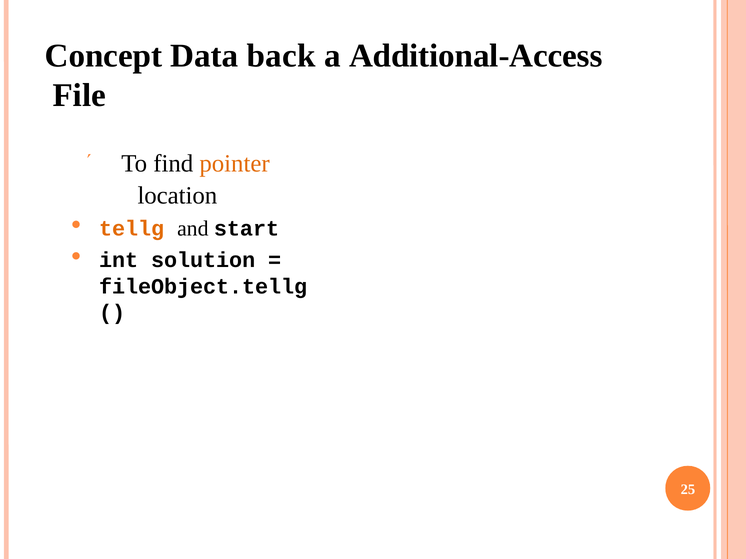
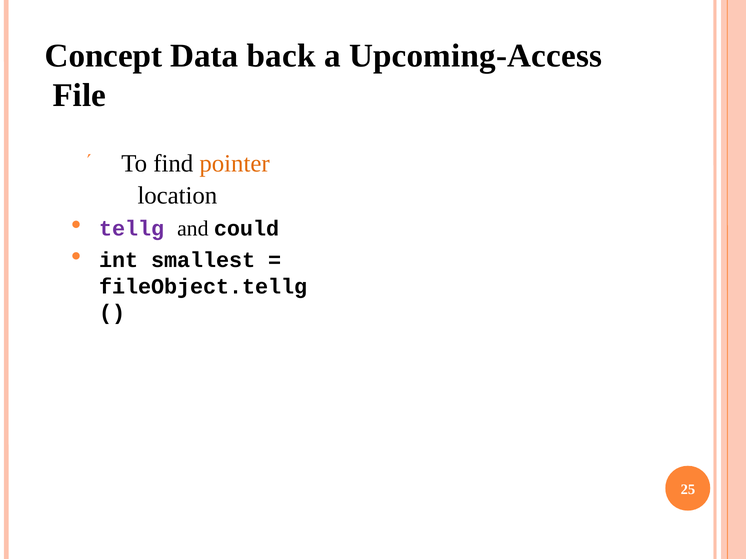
Additional-Access: Additional-Access -> Upcoming-Access (476, 56)
tellg colour: orange -> purple (132, 229)
start: start -> could (247, 229)
solution: solution -> smallest (203, 261)
